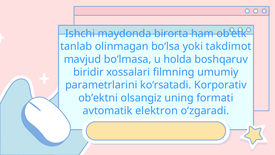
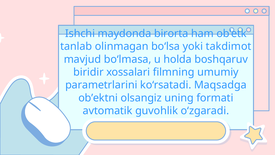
Korporativ: Korporativ -> Mаqsаdgа (220, 85)
elektron: elektron -> guvohlik (157, 111)
